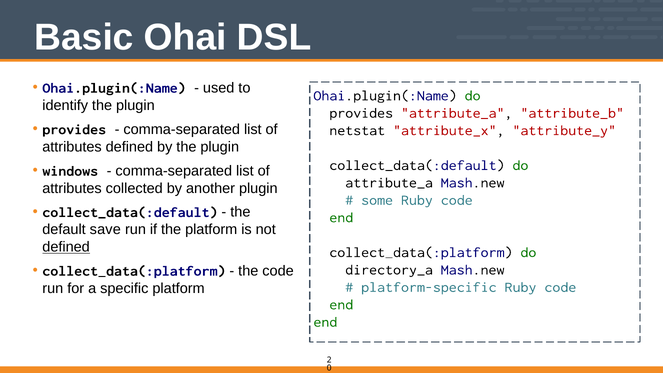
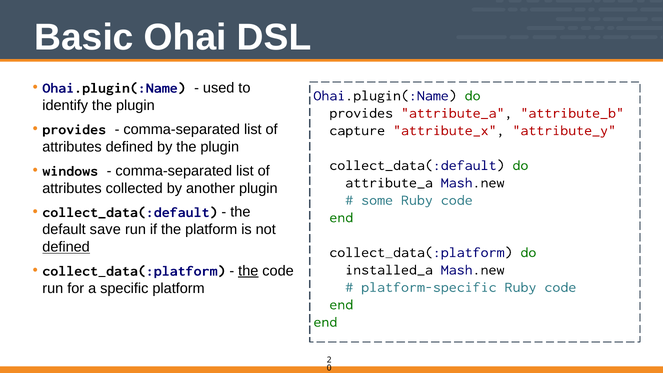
netstat: netstat -> capture (357, 130)
the underline: none -> present (248, 271)
directory_a: directory_a -> installed_a (389, 270)
